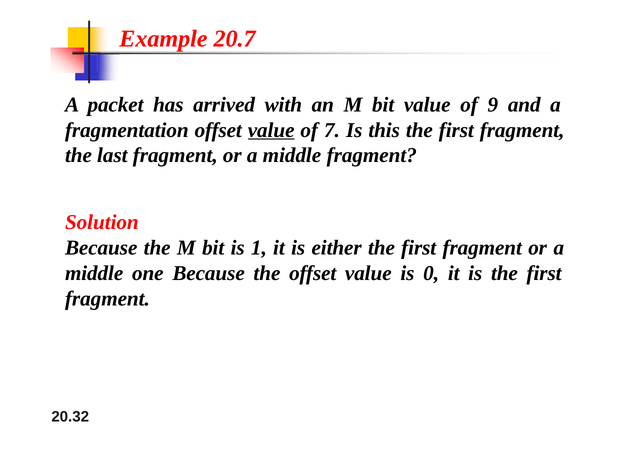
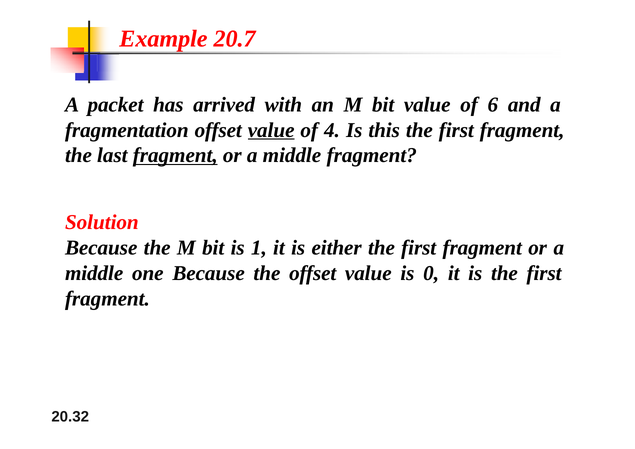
9: 9 -> 6 (493, 105)
7: 7 -> 4 (332, 130)
fragment underline: none -> present (175, 155)
